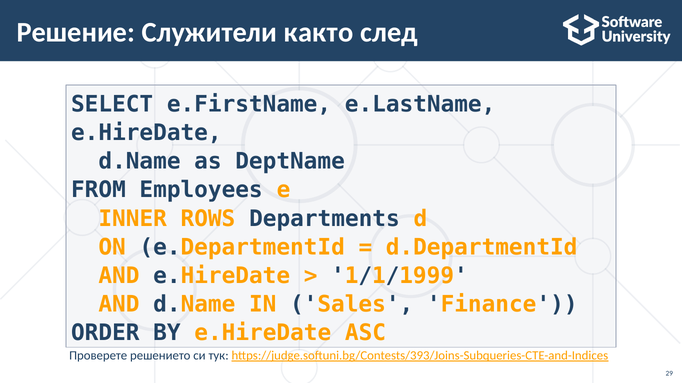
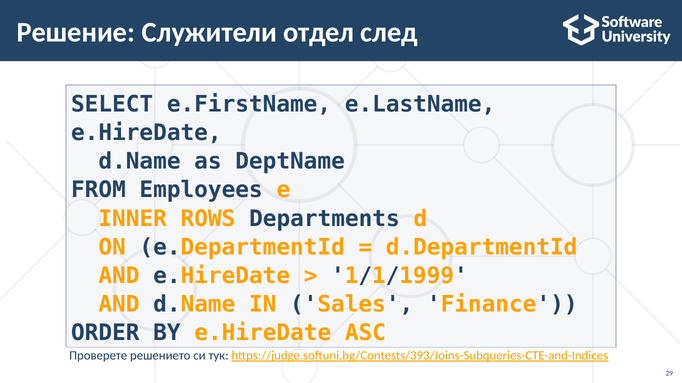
както: както -> отдел (319, 32)
